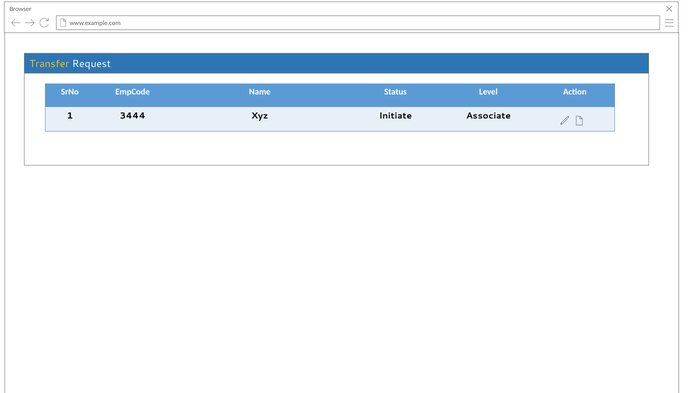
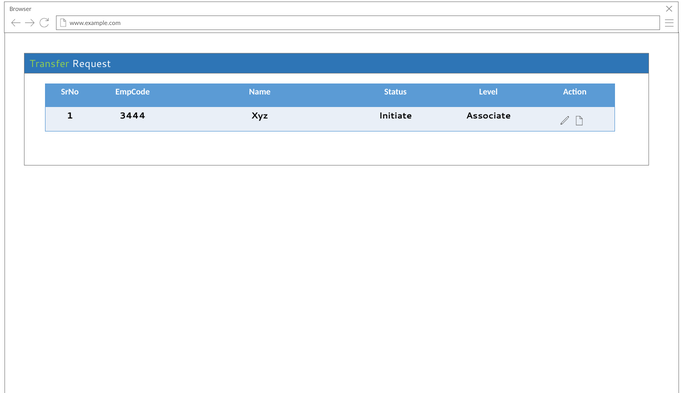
Transfer colour: yellow -> light green (49, 64)
